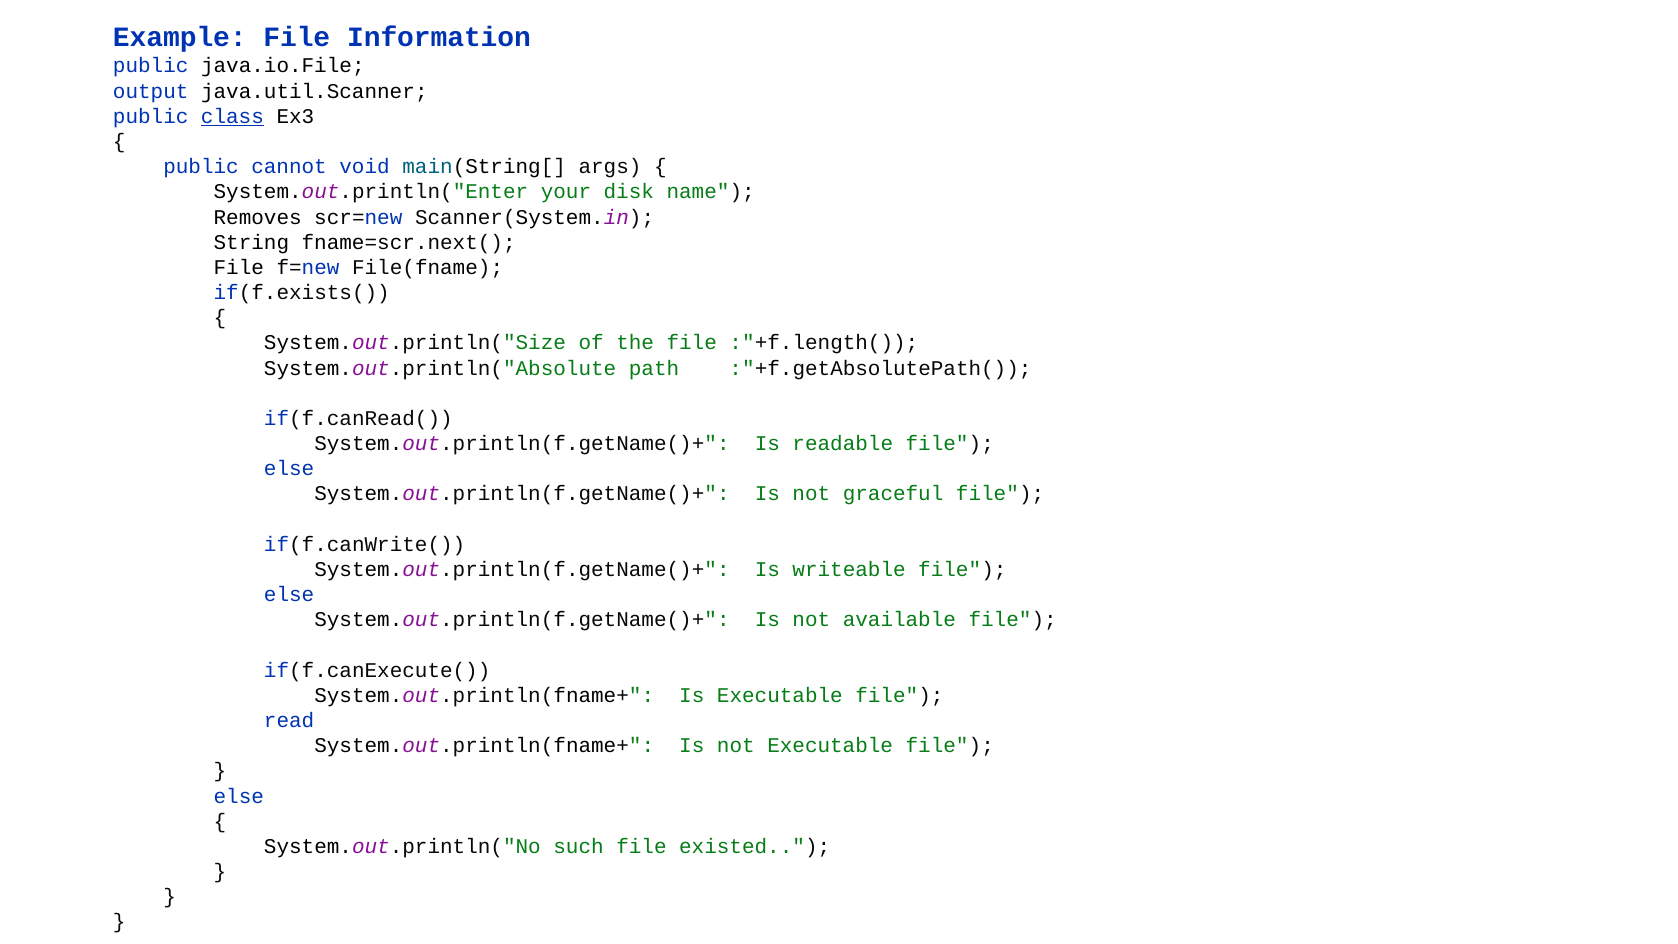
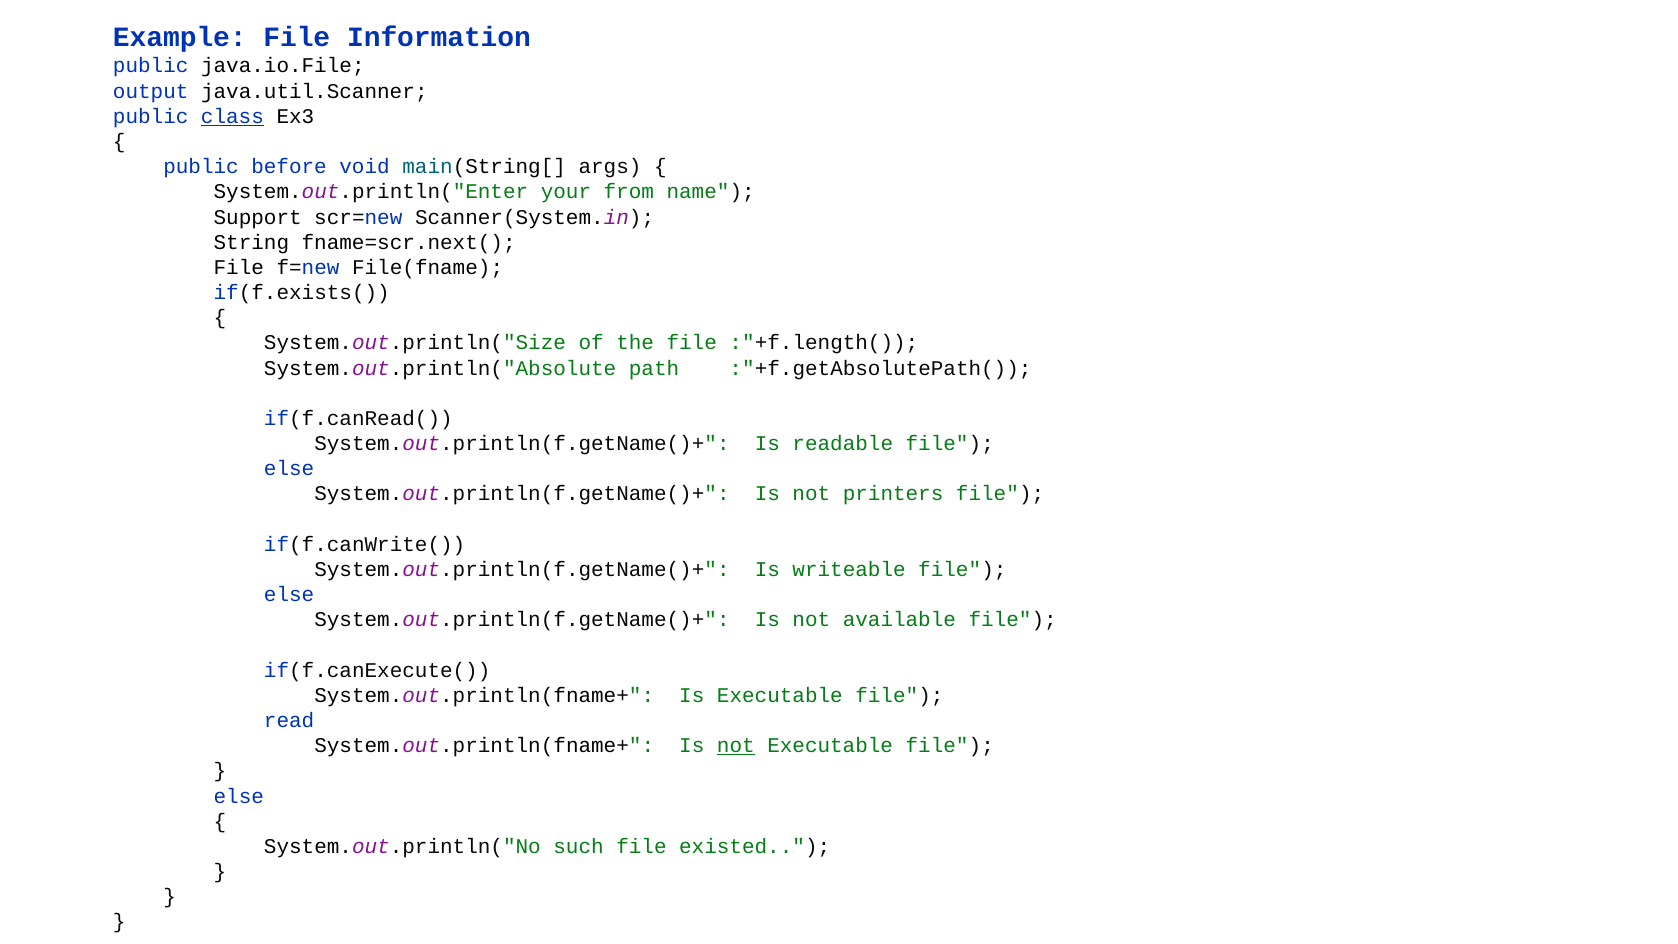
cannot: cannot -> before (289, 167)
disk: disk -> from (629, 192)
Removes: Removes -> Support (258, 217)
graceful: graceful -> printers (893, 494)
not underline: none -> present (736, 746)
